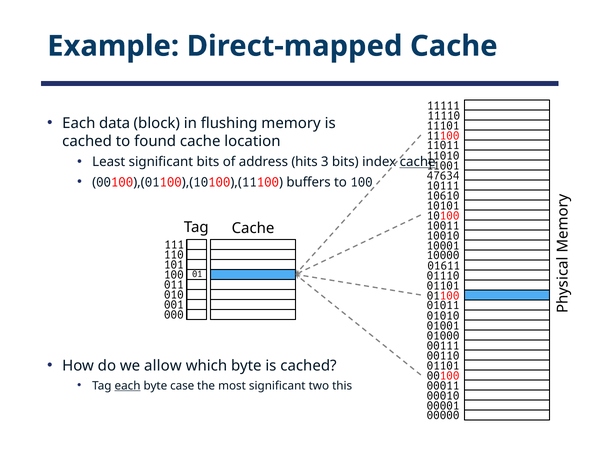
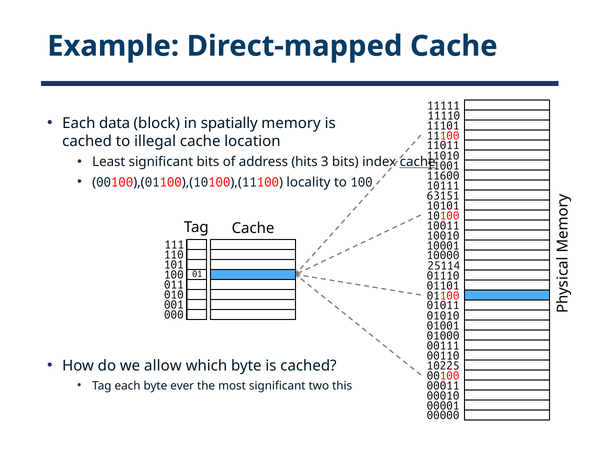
flushing: flushing -> spatially (229, 123)
found: found -> illegal (155, 141)
47634: 47634 -> 11600 (443, 176)
buffers: buffers -> locality (308, 182)
10610: 10610 -> 63151 (443, 196)
01611: 01611 -> 25114 (444, 266)
01101: 01101 -> 10225 (443, 366)
each underline: present -> none (128, 386)
case: case -> ever (182, 386)
